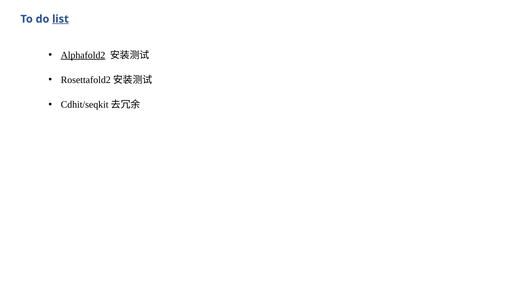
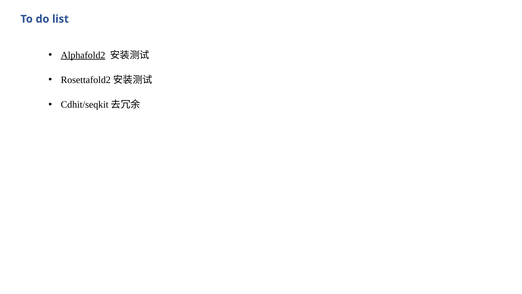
list underline: present -> none (60, 19)
